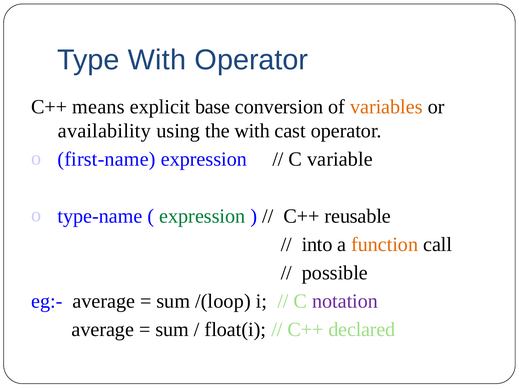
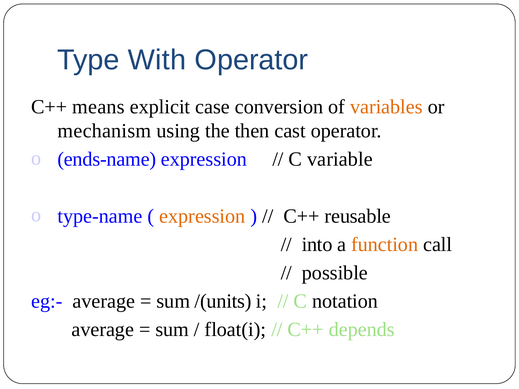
base: base -> case (213, 107)
availability: availability -> mechanism (104, 131)
the with: with -> then (252, 131)
first-name: first-name -> ends-name (107, 159)
expression colour: green -> orange (202, 216)
/(loop: /(loop -> /(units (223, 301)
notation colour: purple -> black (345, 301)
declared: declared -> depends (362, 330)
